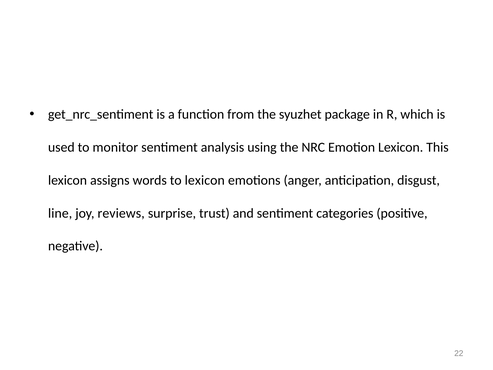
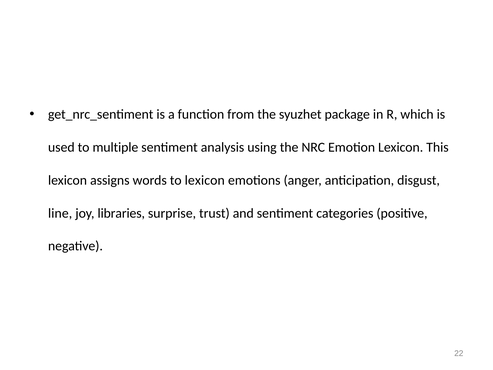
monitor: monitor -> multiple (115, 147)
reviews: reviews -> libraries (121, 213)
